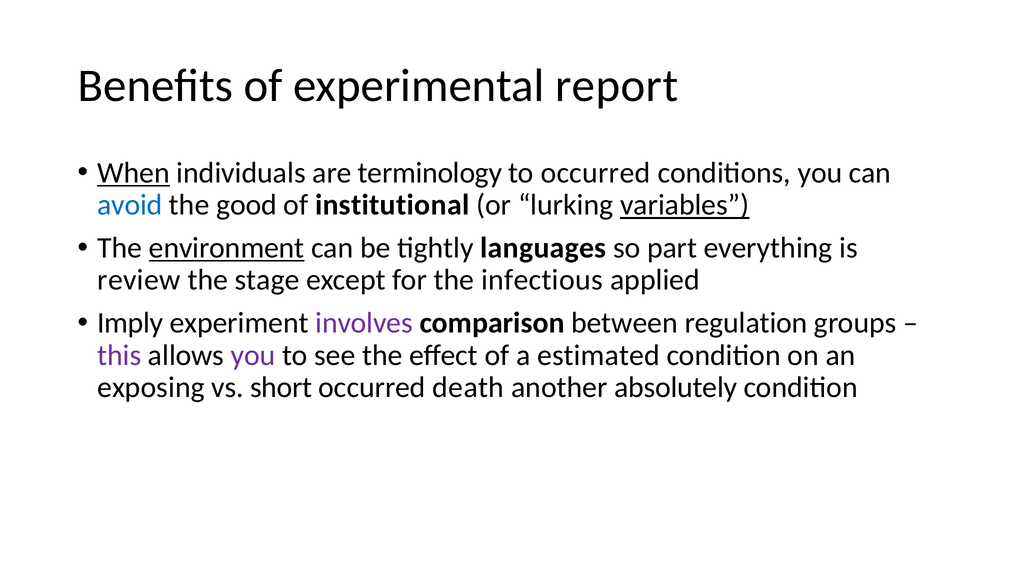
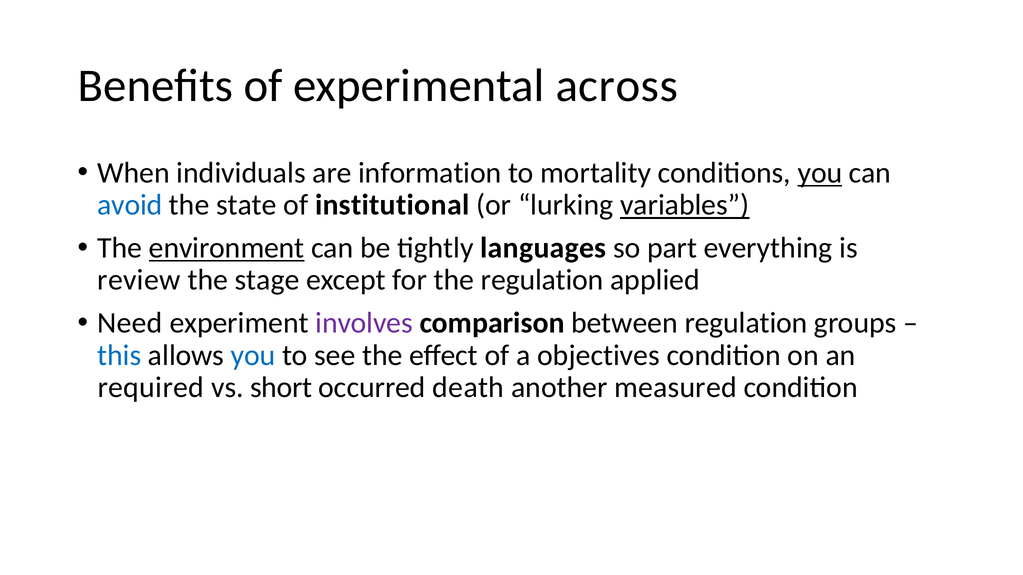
report: report -> across (617, 86)
When underline: present -> none (133, 173)
terminology: terminology -> information (430, 173)
to occurred: occurred -> mortality (596, 173)
you underline: none -> present (820, 173)
good: good -> state (246, 205)
the infectious: infectious -> regulation (542, 280)
Imply: Imply -> Need (130, 323)
this colour: purple -> blue (119, 355)
you colour: purple -> blue (253, 355)
estimated: estimated -> objectives (599, 355)
exposing: exposing -> required (151, 388)
absolutely: absolutely -> measured (675, 388)
